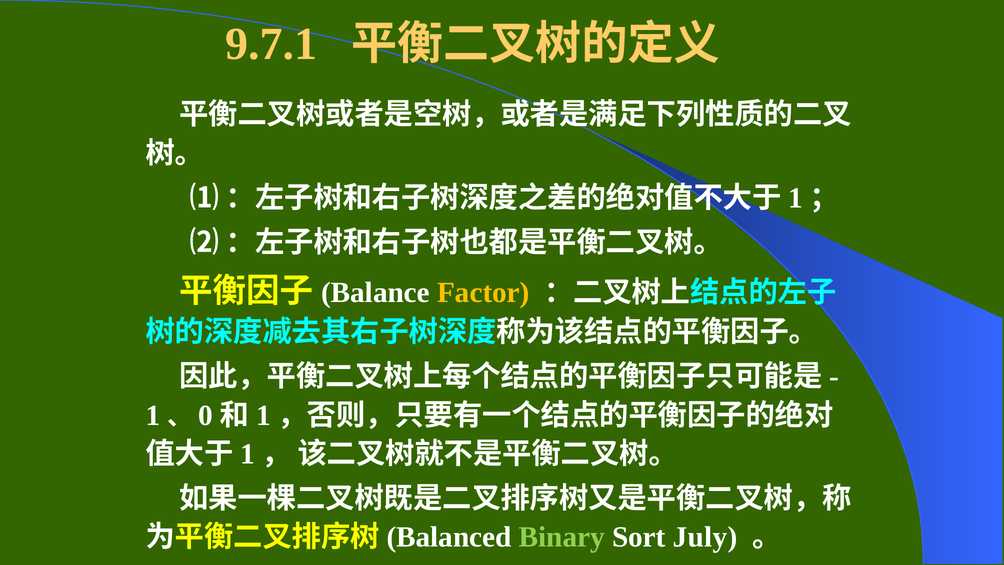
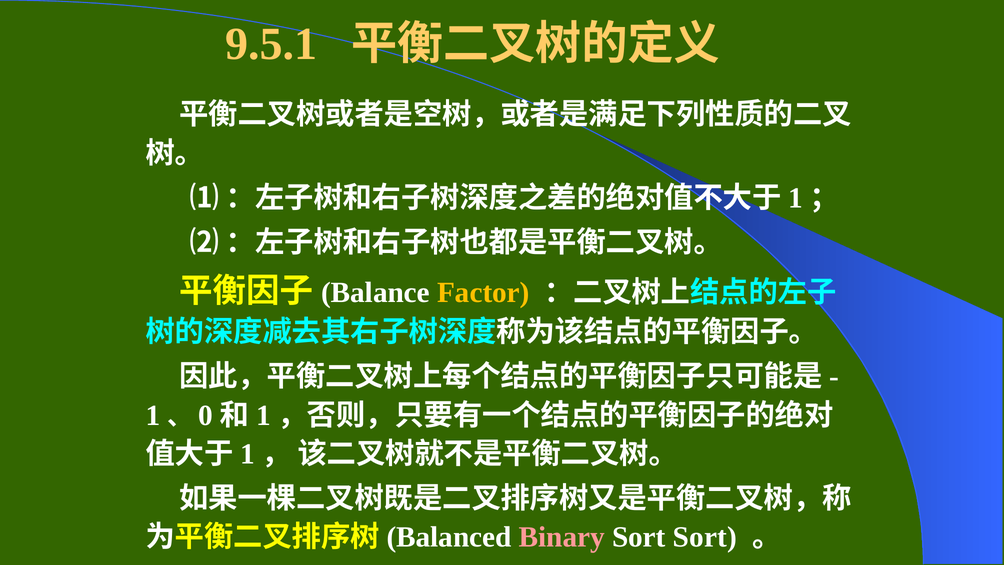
9.7.1: 9.7.1 -> 9.5.1 (271, 44)
Binary colour: light green -> pink (562, 537)
Sort July: July -> Sort (705, 537)
